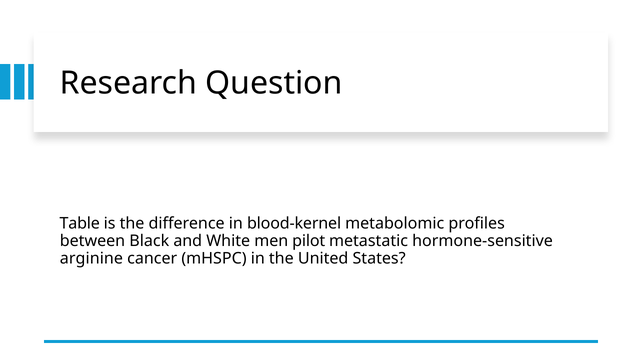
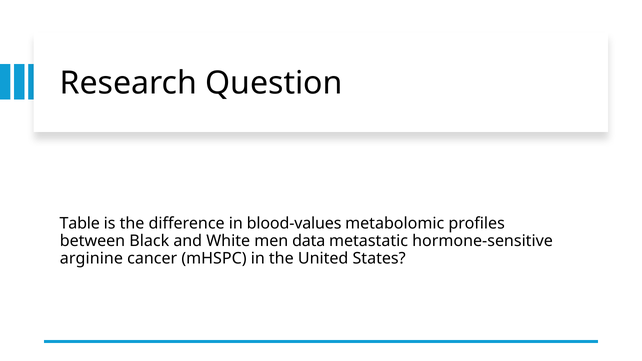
blood-kernel: blood-kernel -> blood-values (294, 224)
pilot: pilot -> data (309, 241)
